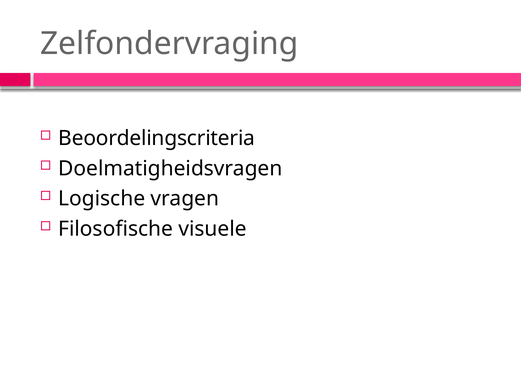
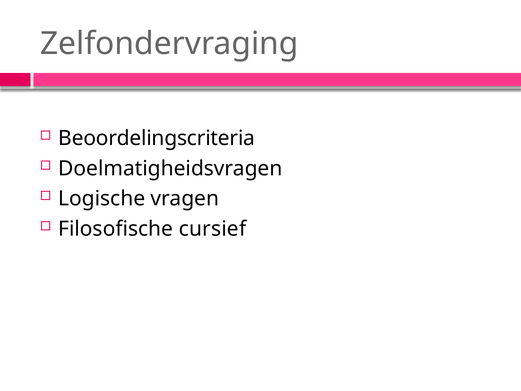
visuele: visuele -> cursief (212, 229)
